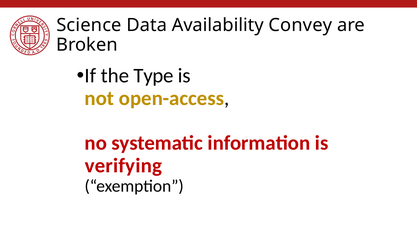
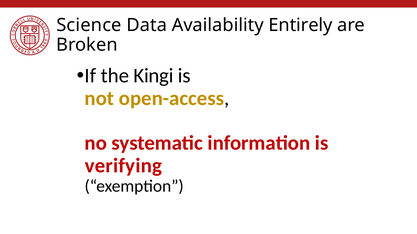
Convey: Convey -> Entirely (300, 25)
Type: Type -> Kingi (154, 76)
